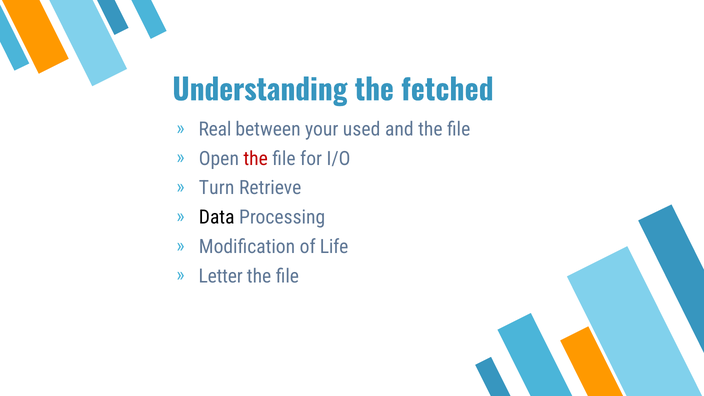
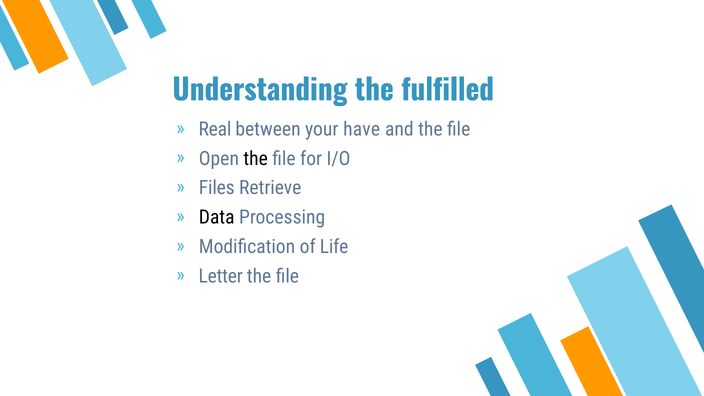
fetched: fetched -> fulfilled (448, 91)
used: used -> have (362, 129)
the colour: red -> black (256, 159)
Turn: Turn -> Files (217, 188)
